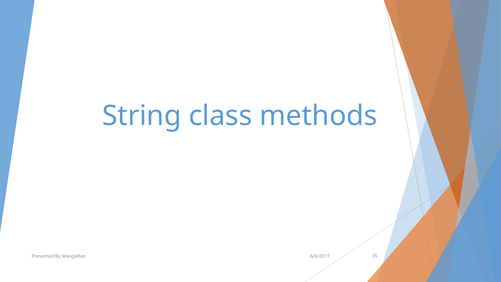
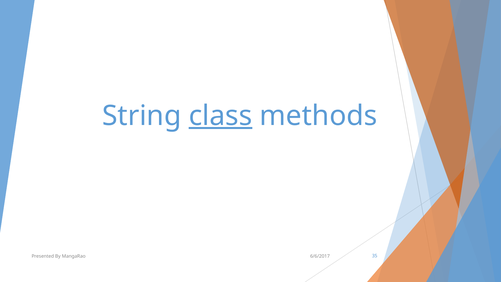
class underline: none -> present (220, 116)
